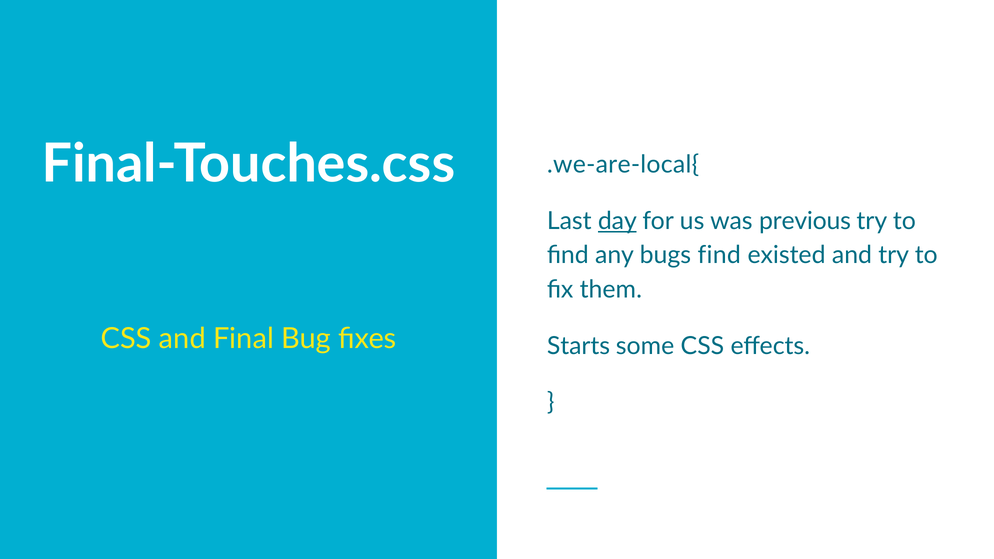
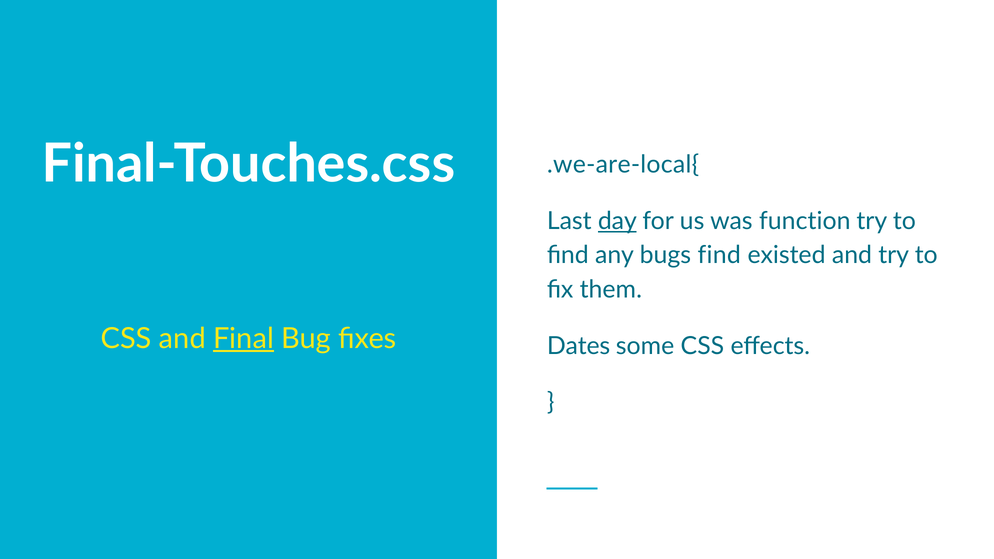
previous: previous -> function (805, 221)
Final underline: none -> present (243, 339)
Starts: Starts -> Dates (579, 346)
